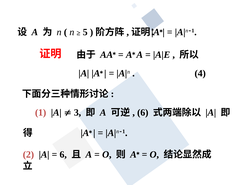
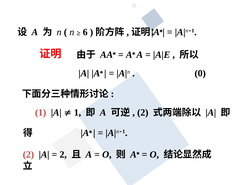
5: 5 -> 6 (85, 32)
4: 4 -> 0 (200, 74)
3: 3 -> 1 (78, 113)
6: 6 -> 2 (143, 113)
6: 6 -> 2 (63, 155)
